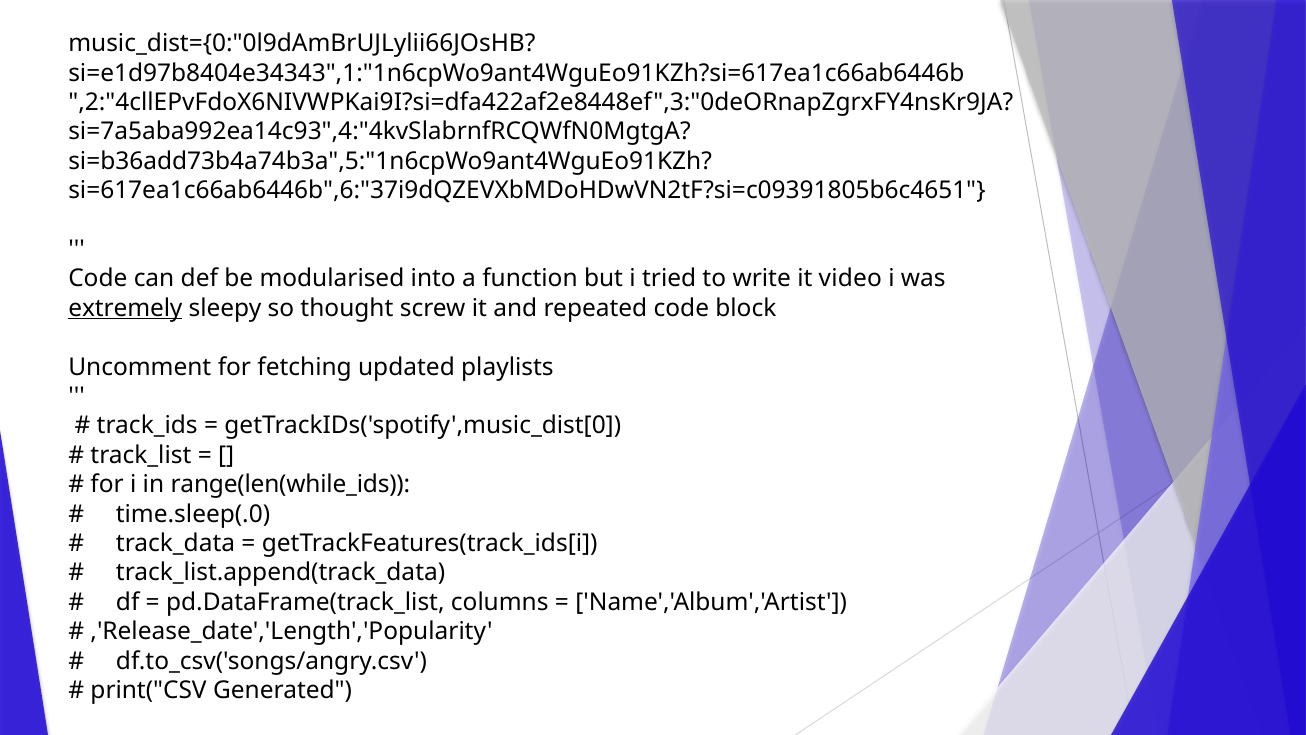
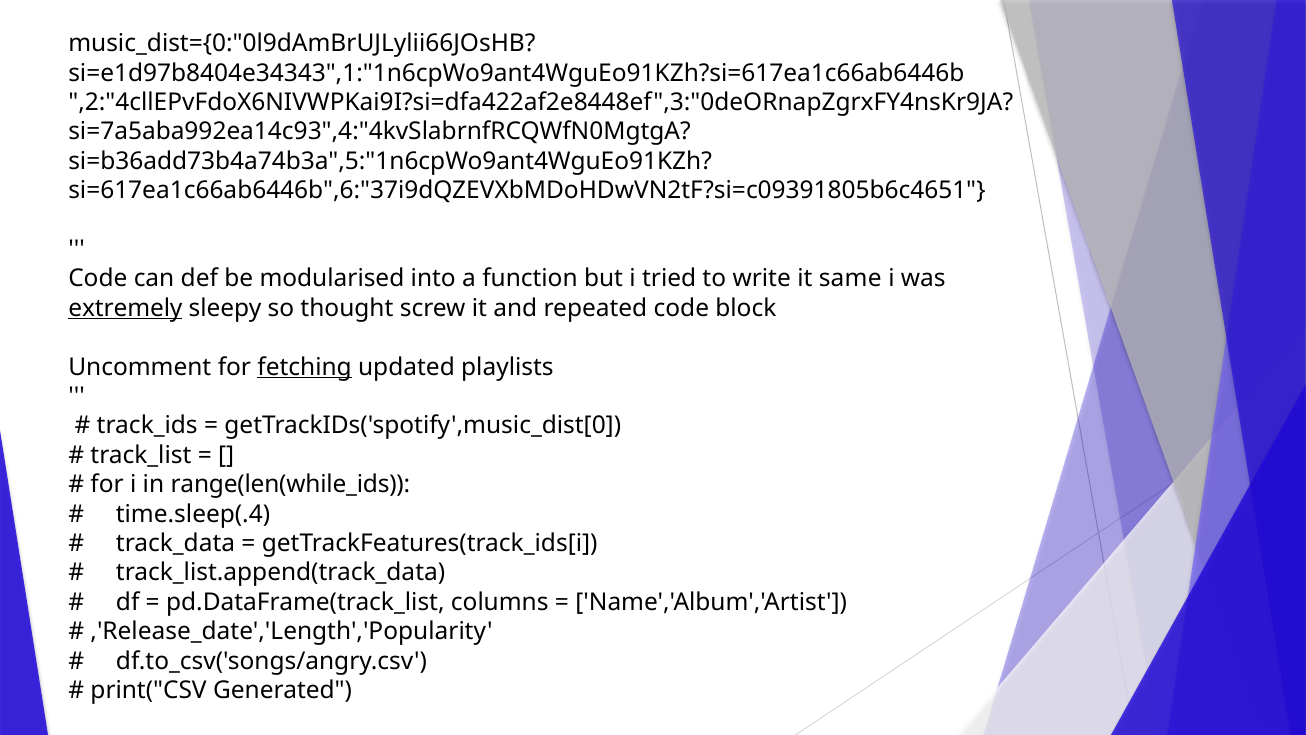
video: video -> same (850, 279)
fetching underline: none -> present (305, 367)
time.sleep(.0: time.sleep(.0 -> time.sleep(.4 (193, 514)
